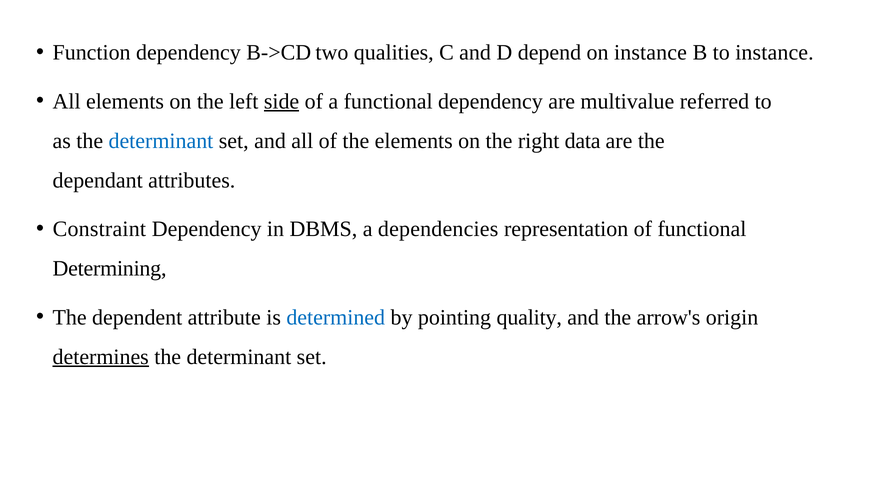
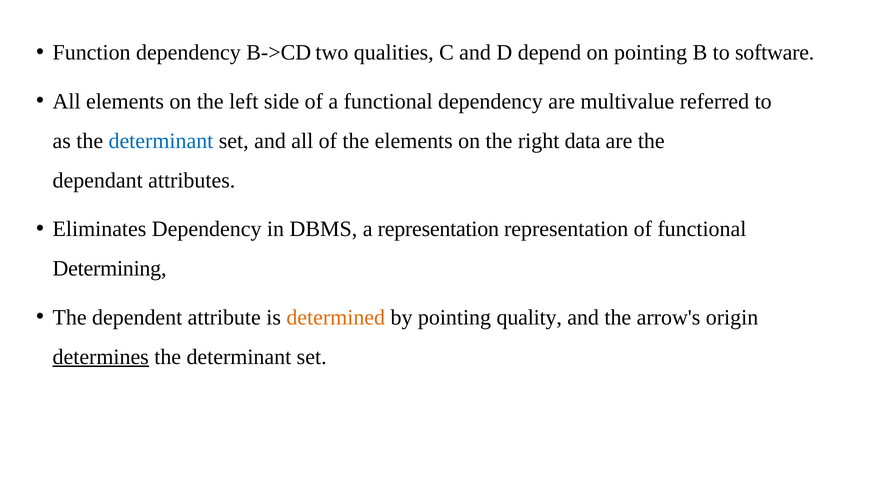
on instance: instance -> pointing (651, 53)
to instance: instance -> software (775, 53)
side underline: present -> none (282, 101)
Constraint: Constraint -> Eliminates (99, 229)
a dependencies: dependencies -> representation (438, 229)
determined colour: blue -> orange (336, 317)
